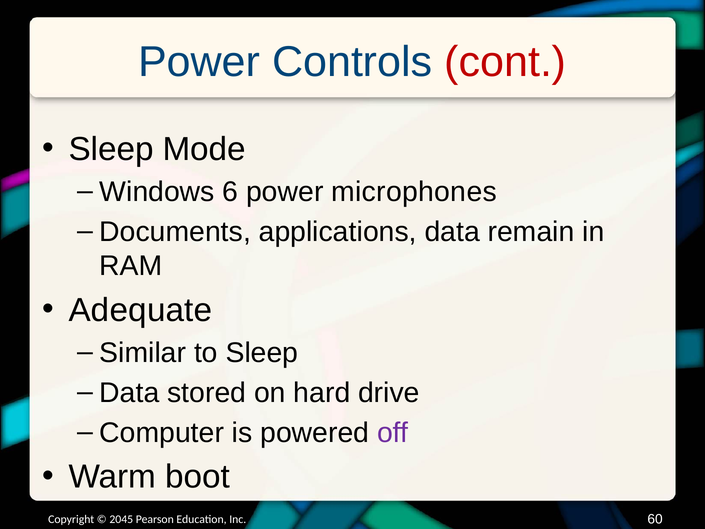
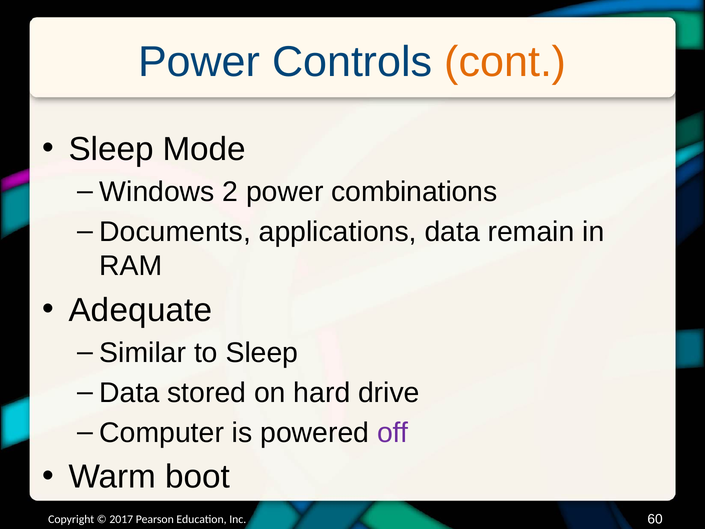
cont colour: red -> orange (505, 62)
6: 6 -> 2 (230, 192)
microphones: microphones -> combinations (414, 192)
2045: 2045 -> 2017 (121, 519)
